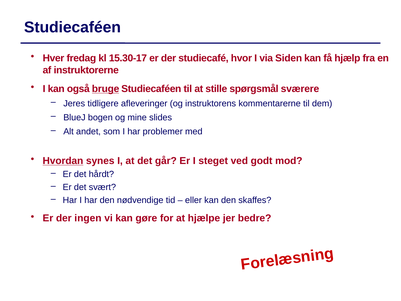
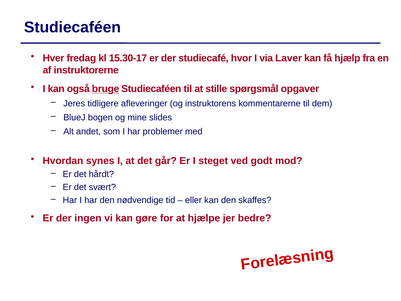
Siden: Siden -> Laver (289, 58)
sværere: sværere -> opgaver (300, 89)
Hvordan underline: present -> none (63, 161)
